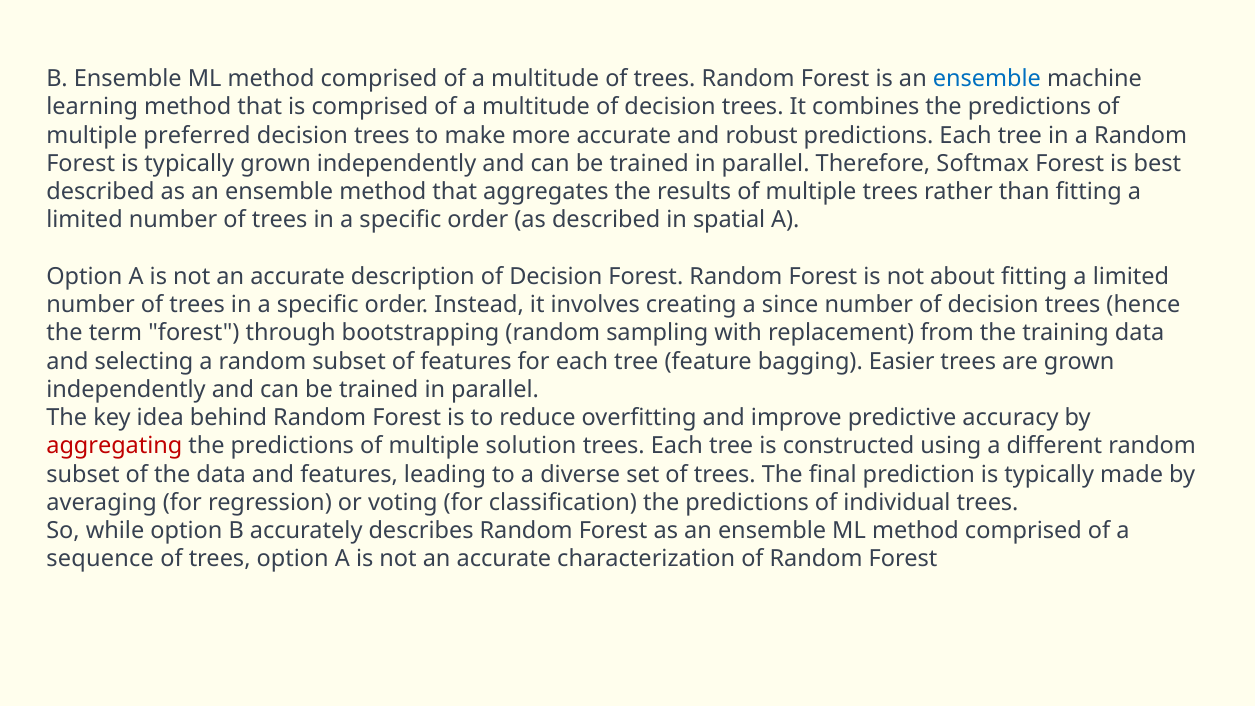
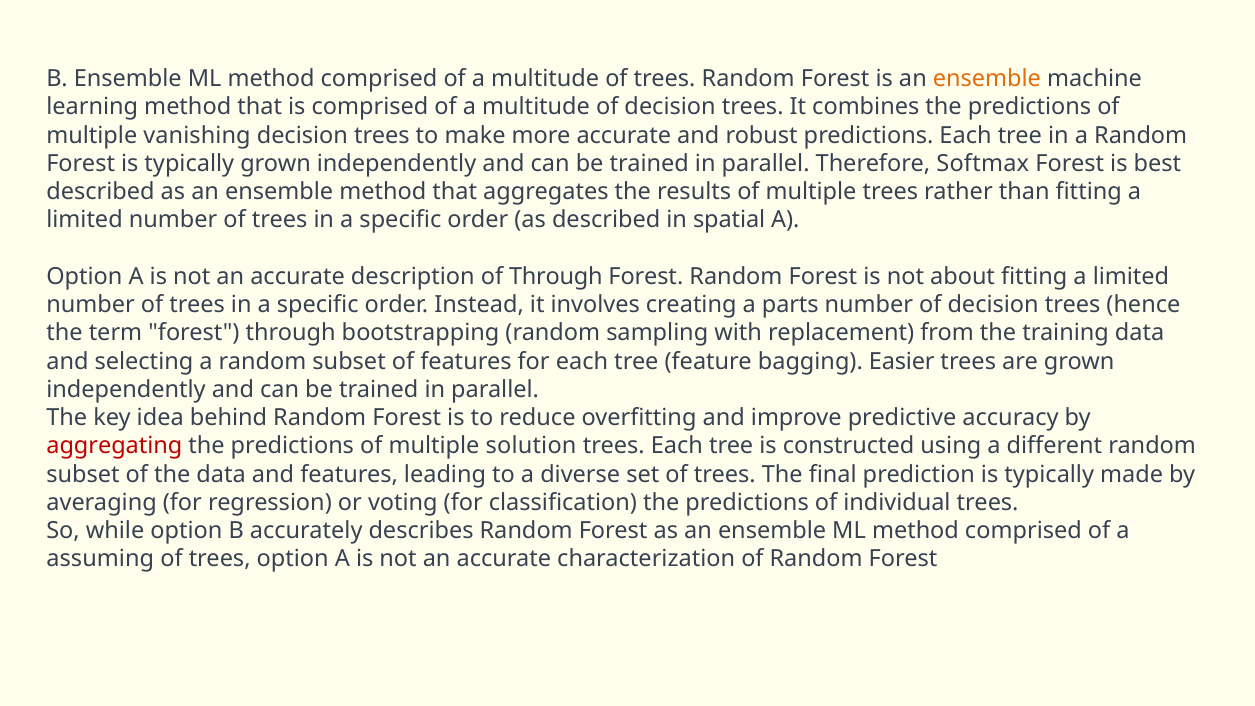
ensemble colour: blue -> orange (987, 79)
preferred: preferred -> vanishing (197, 135)
description of Decision: Decision -> Through (556, 277)
since: since -> parts (790, 305)
sequence: sequence -> assuming (100, 559)
